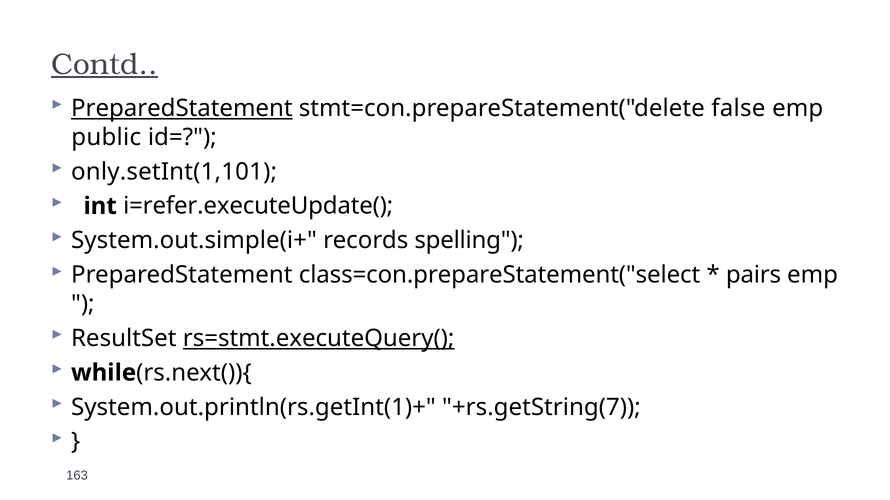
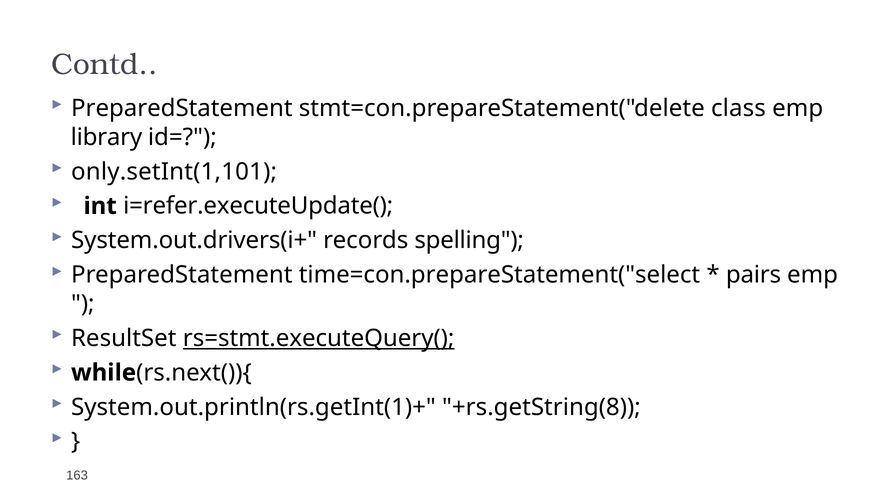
Contd underline: present -> none (104, 64)
PreparedStatement underline: present -> none (182, 108)
false: false -> class (738, 108)
public: public -> library (106, 137)
System.out.simple(i+: System.out.simple(i+ -> System.out.drivers(i+ (194, 241)
class=con.prepareStatement("select: class=con.prepareStatement("select -> time=con.prepareStatement("select (499, 275)
+rs.getString(7: +rs.getString(7 -> +rs.getString(8 (541, 408)
